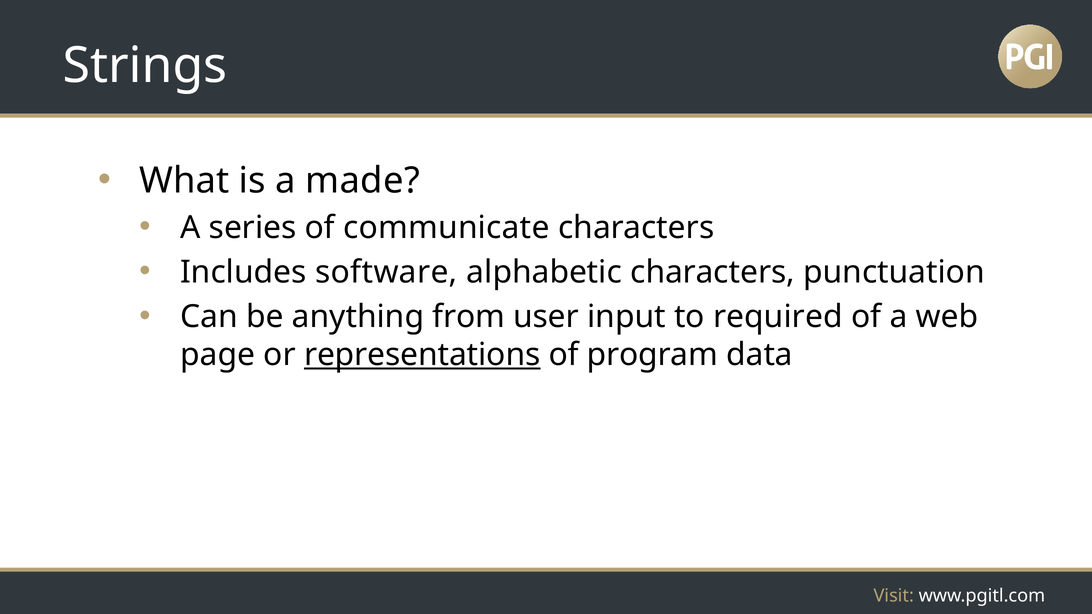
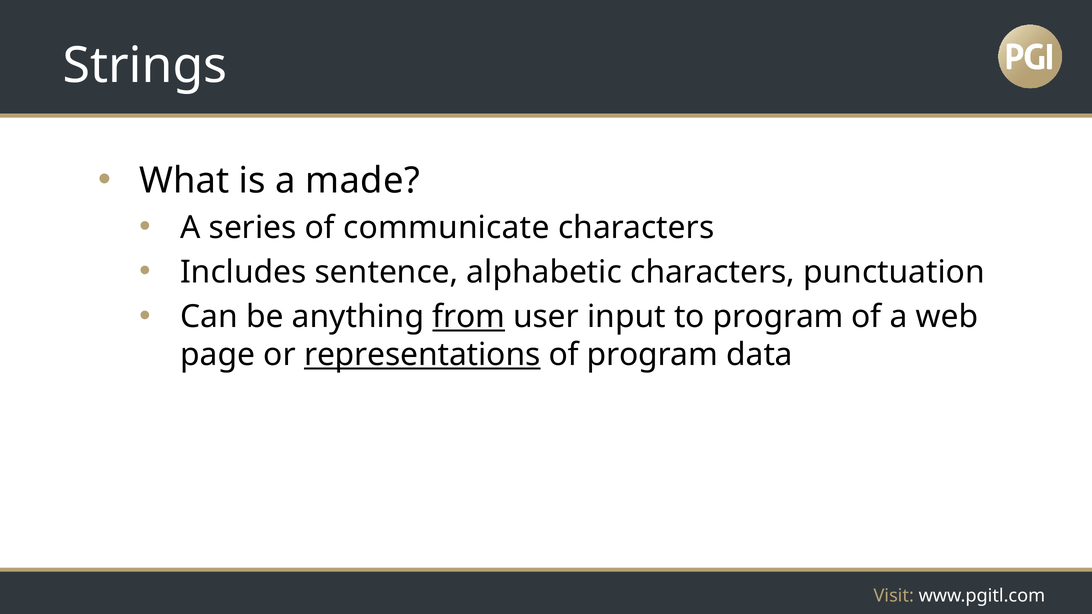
software: software -> sentence (387, 272)
from underline: none -> present (469, 317)
to required: required -> program (778, 317)
